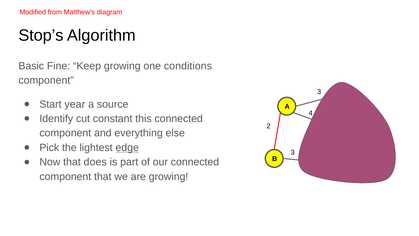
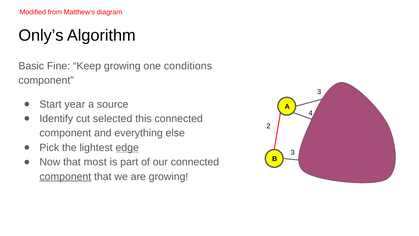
Stop’s: Stop’s -> Only’s (41, 35)
constant: constant -> selected (113, 119)
does: does -> most (95, 162)
component underline: none -> present (65, 176)
